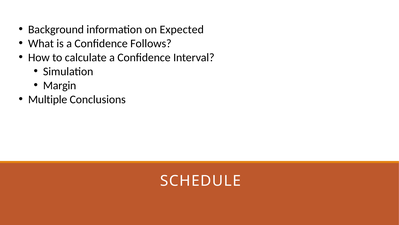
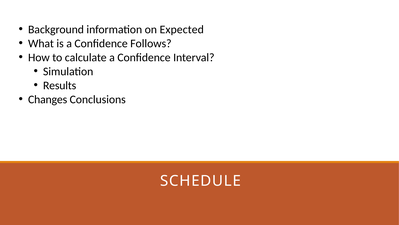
Margin: Margin -> Results (60, 85)
Multiple: Multiple -> Changes (48, 99)
